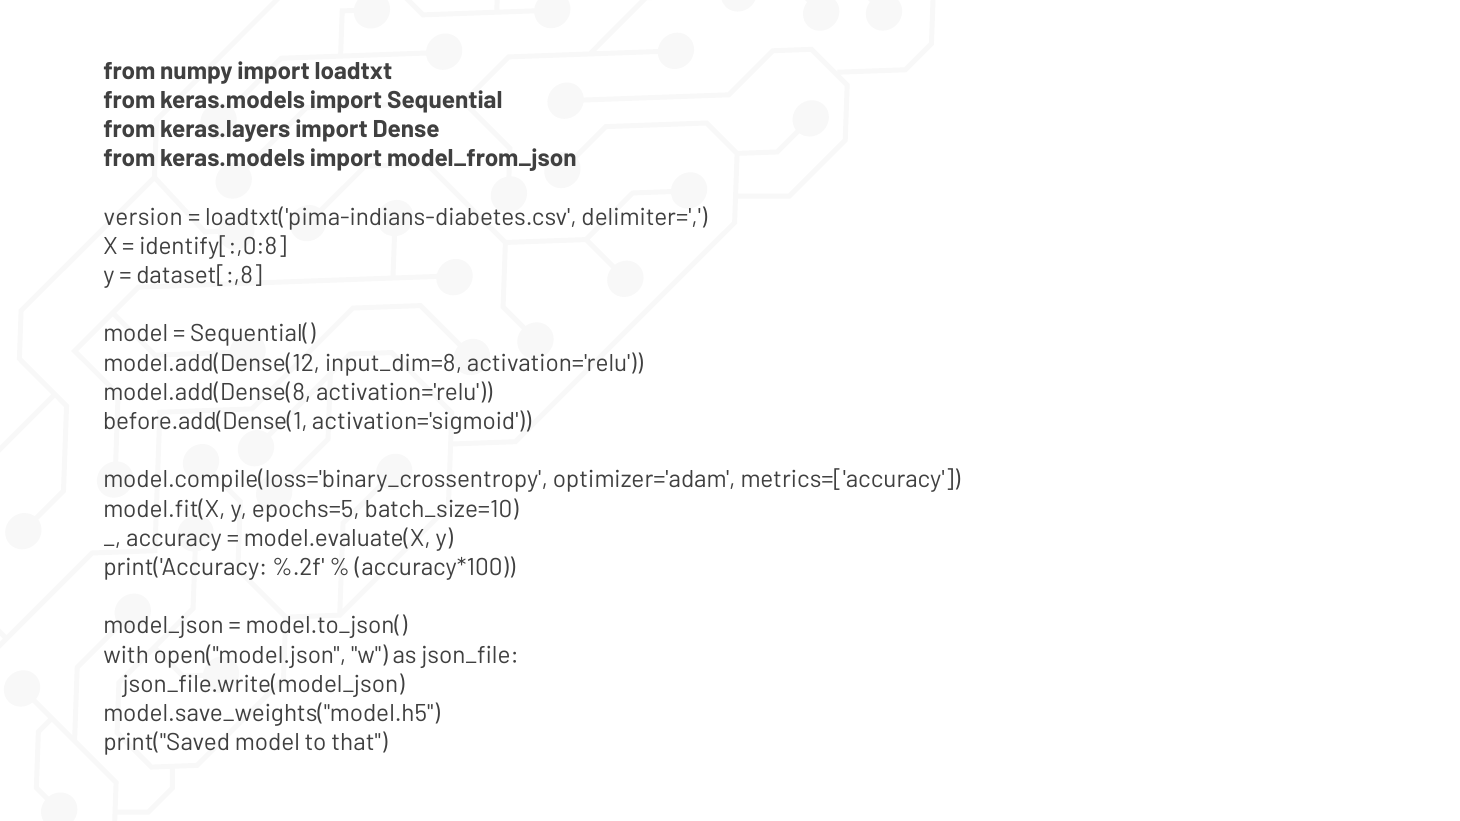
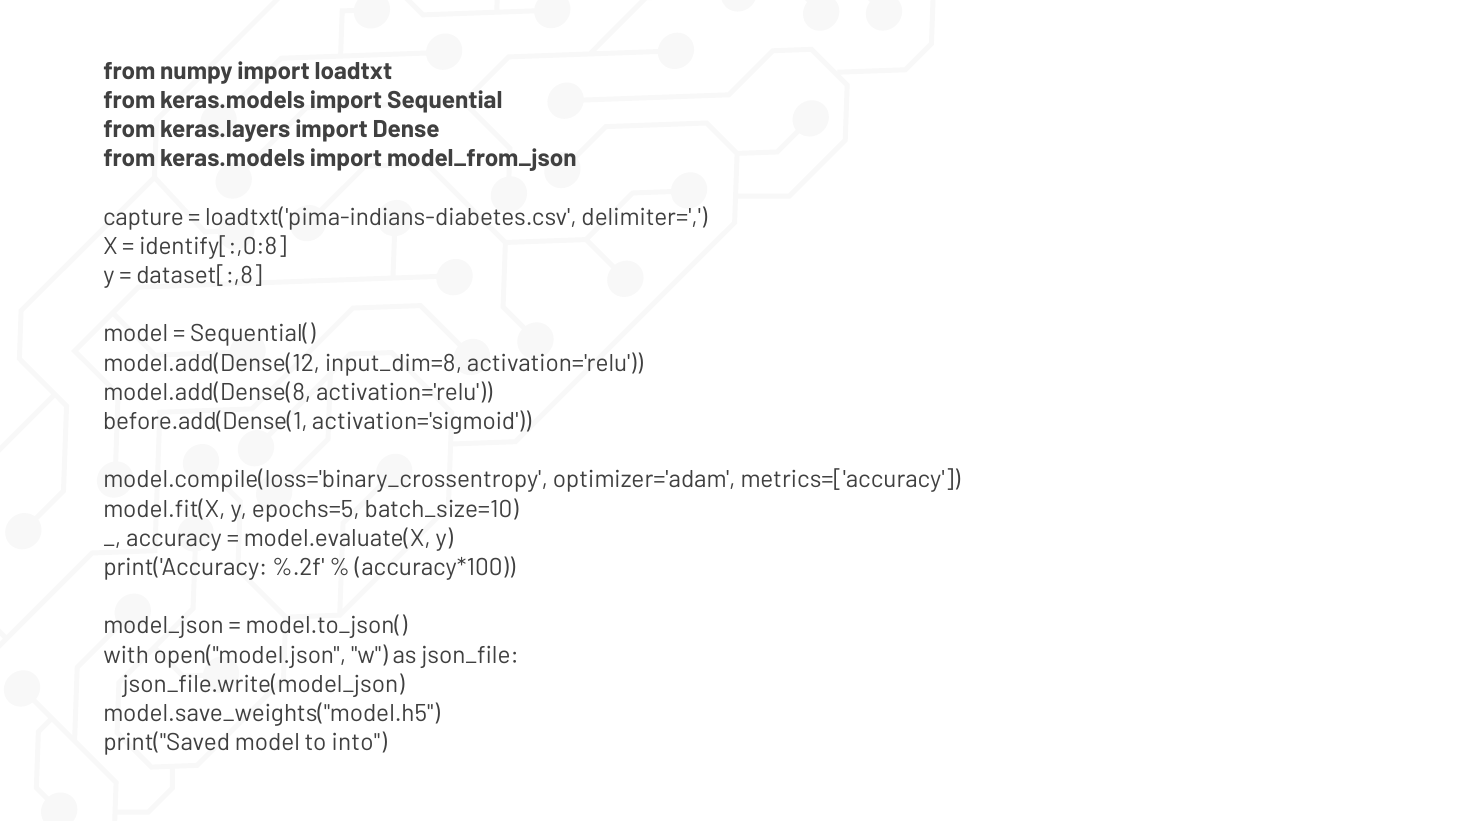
version: version -> capture (143, 217)
that: that -> into (359, 743)
